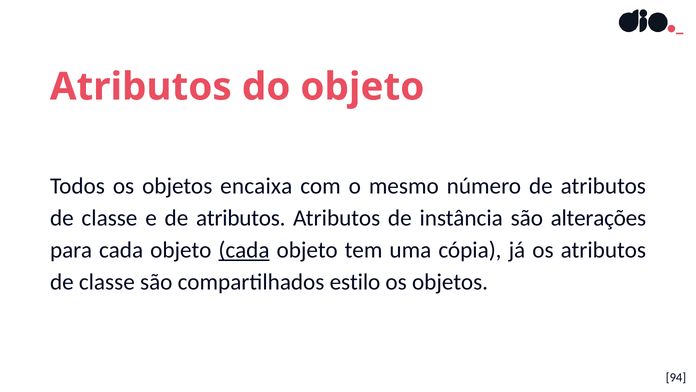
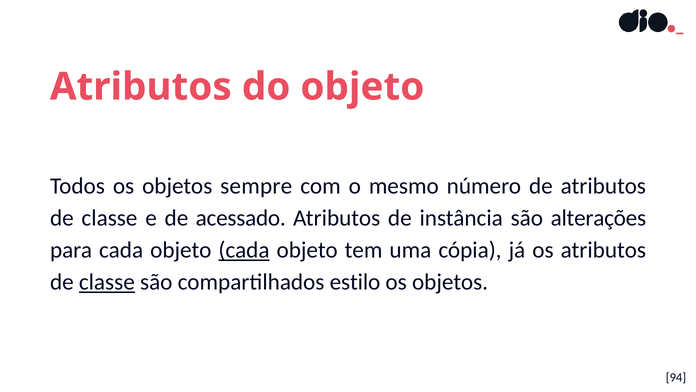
encaixa: encaixa -> sempre (256, 186)
e de atributos: atributos -> acessado (241, 218)
classe underline: none -> present (107, 282)
